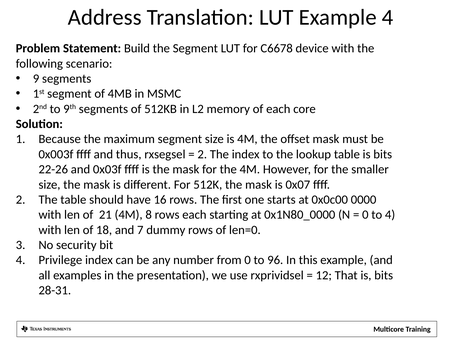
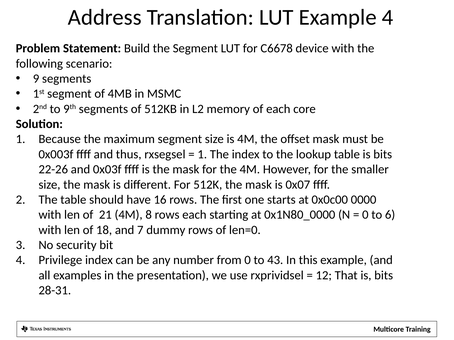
2: 2 -> 1 (202, 155)
to 4: 4 -> 6 (390, 215)
96: 96 -> 43 (275, 260)
